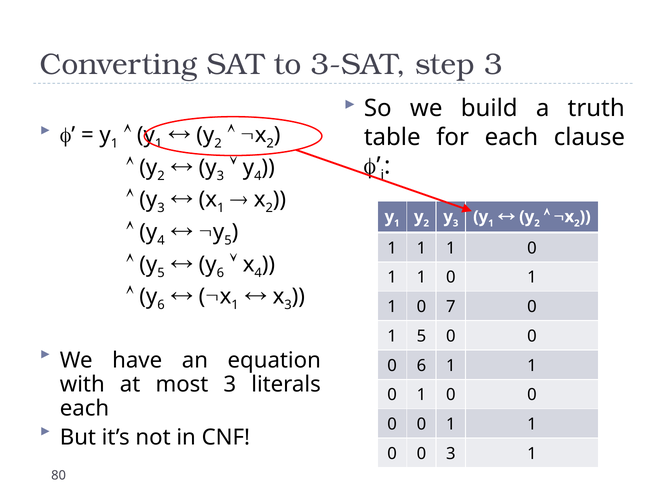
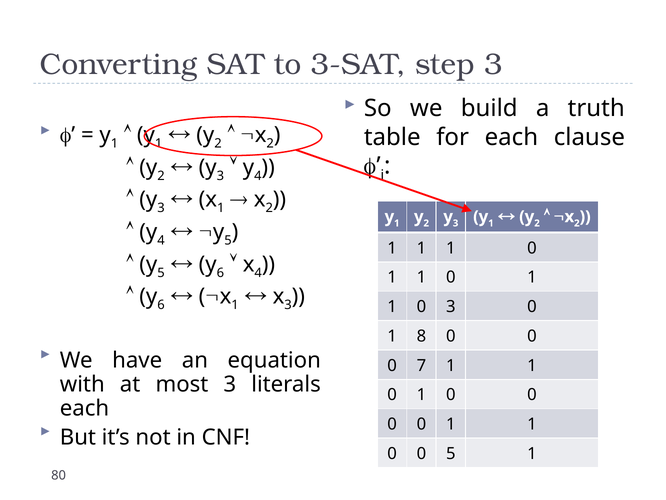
0 7: 7 -> 3 (451, 307)
1 5: 5 -> 8 (421, 336)
0 6: 6 -> 7 (421, 365)
0 3: 3 -> 5 (451, 453)
